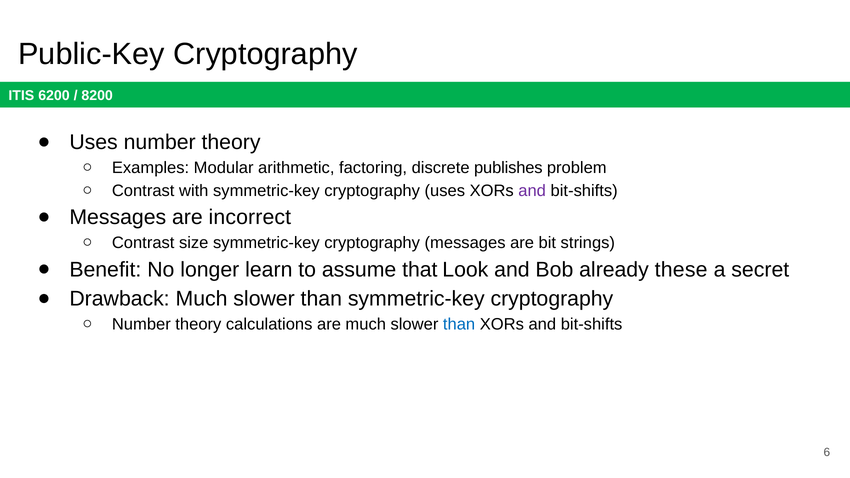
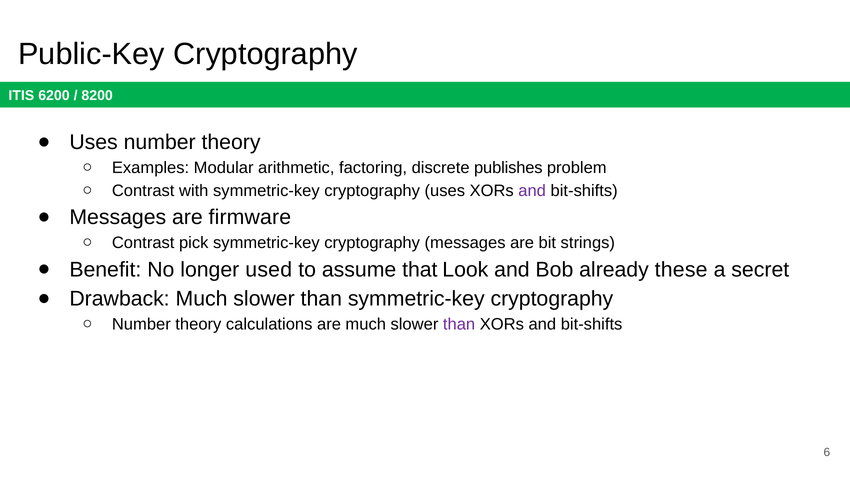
incorrect: incorrect -> firmware (250, 217)
size: size -> pick (194, 243)
learn: learn -> used (269, 270)
than colour: blue -> purple (459, 324)
